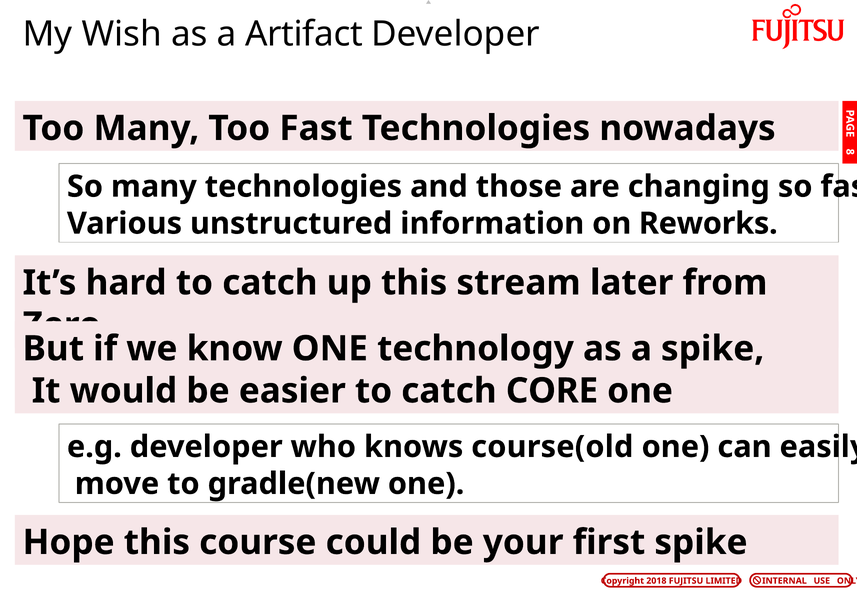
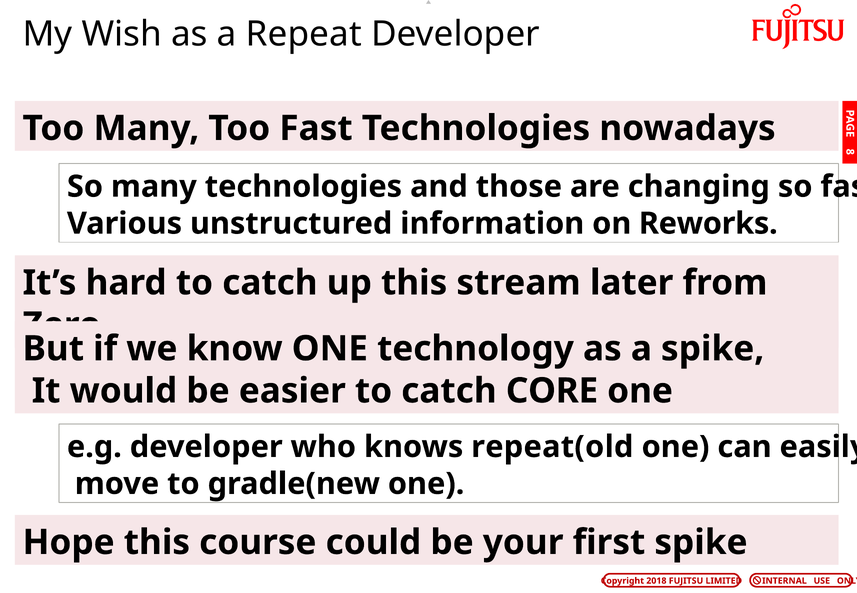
Artifact: Artifact -> Repeat (304, 34)
course(old: course(old -> repeat(old (552, 447)
